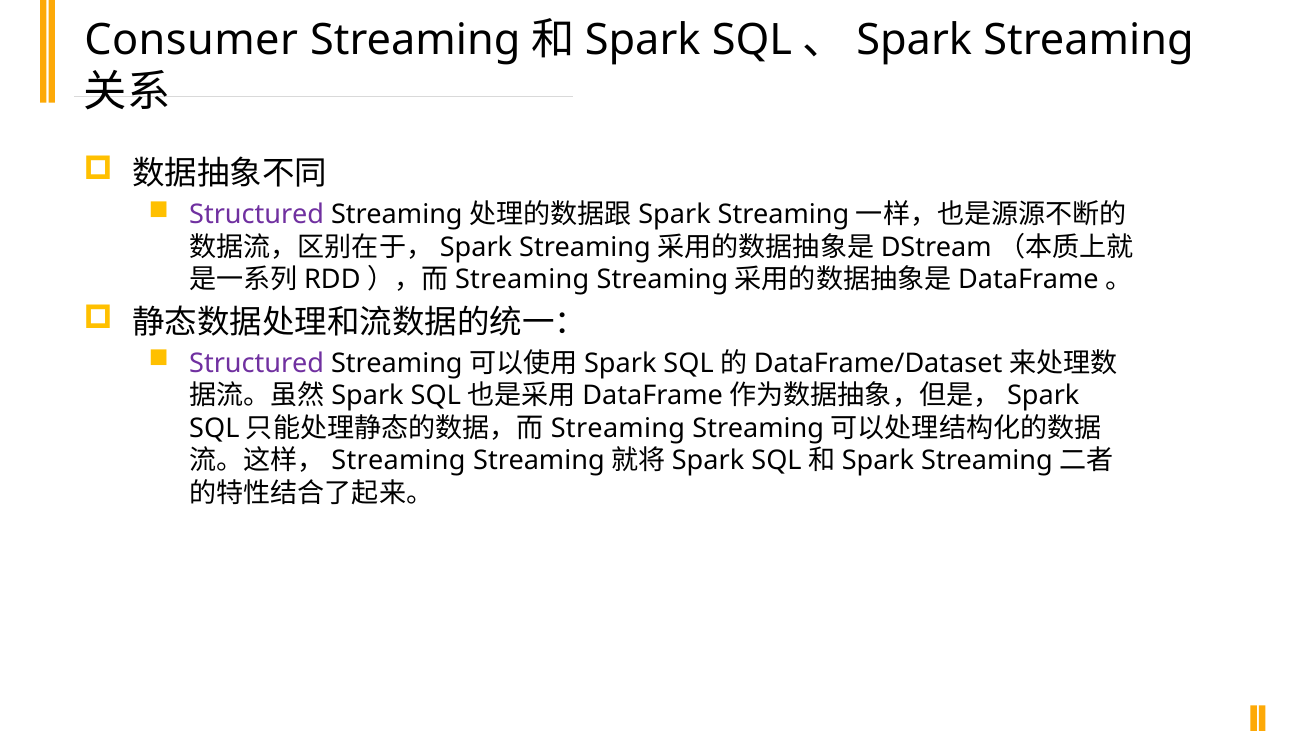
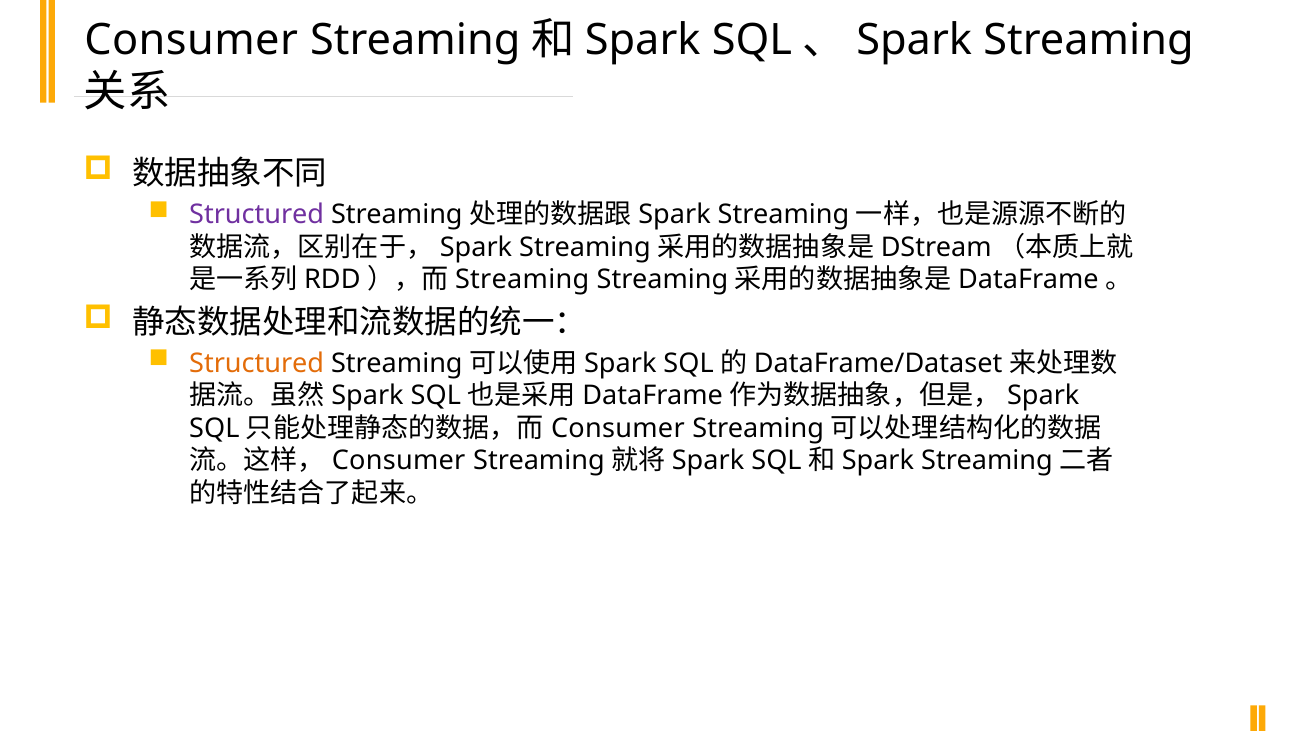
Structured colour: purple -> orange (257, 363)
Streaming: Streaming -> Consumer (618, 428)
Streaming: Streaming -> Consumer (399, 461)
